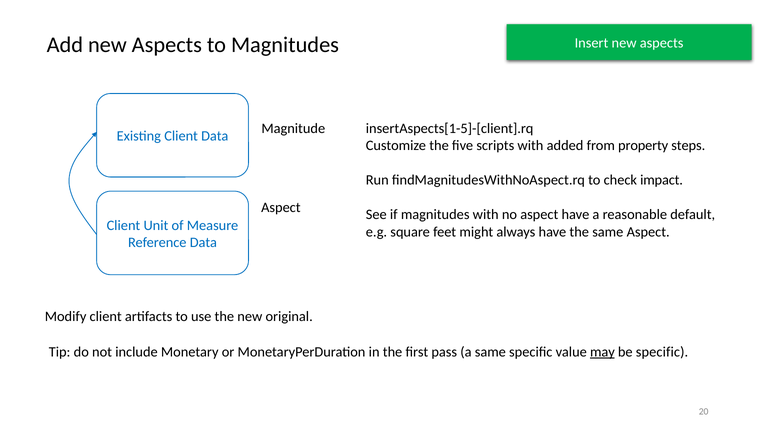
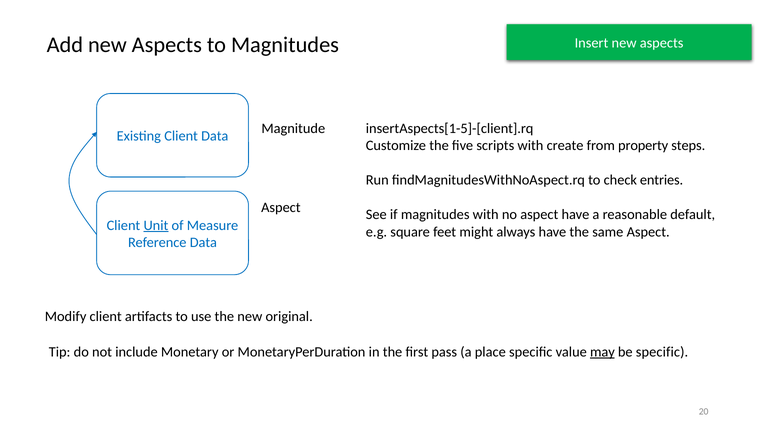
added: added -> create (565, 146)
impact: impact -> entries (662, 180)
Unit underline: none -> present (156, 226)
a same: same -> place (490, 352)
